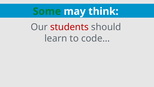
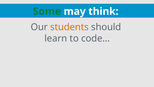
students colour: red -> orange (69, 27)
